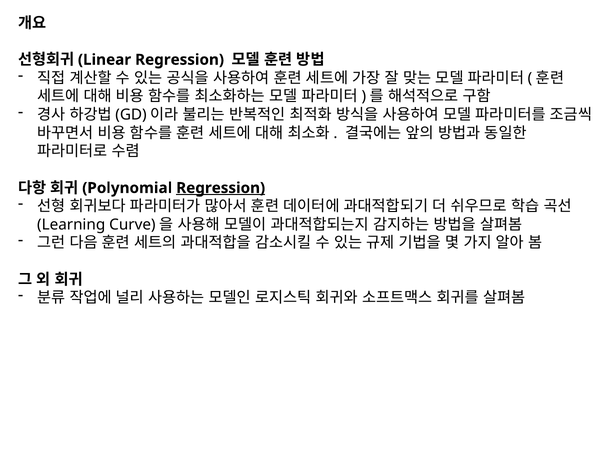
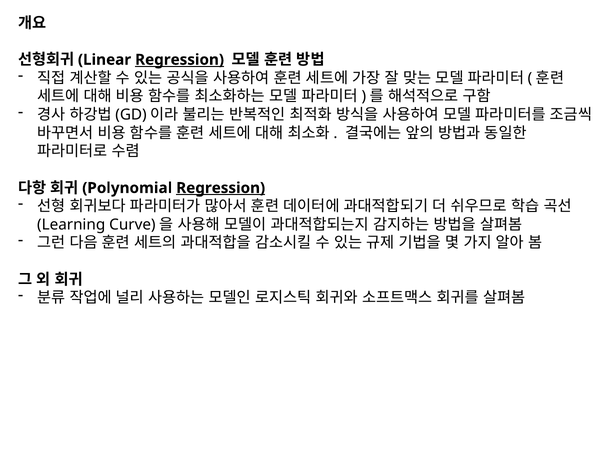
Regression underline: none -> present (180, 60)
